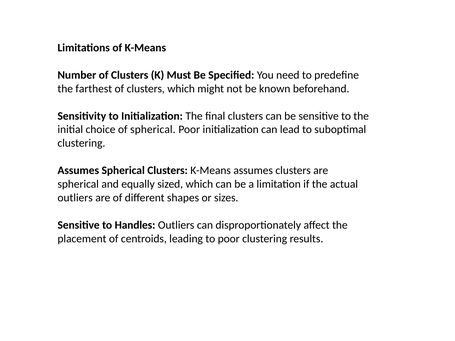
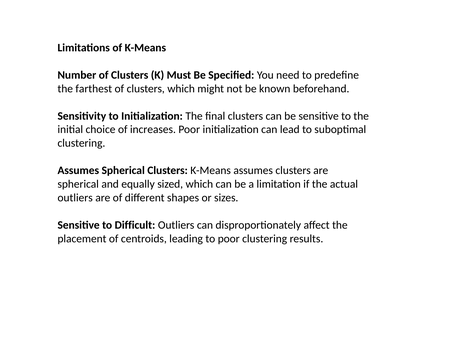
of spherical: spherical -> increases (153, 130)
Handles: Handles -> Difficult (135, 225)
